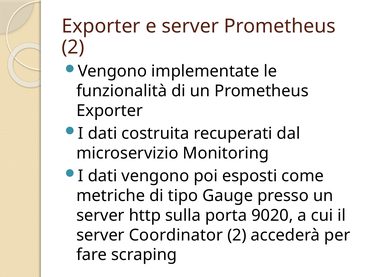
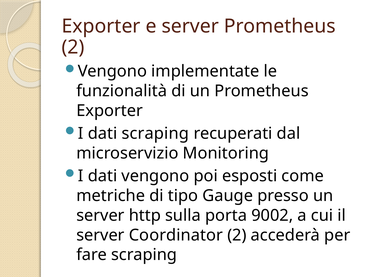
dati costruita: costruita -> scraping (155, 133)
9020: 9020 -> 9002 (272, 215)
